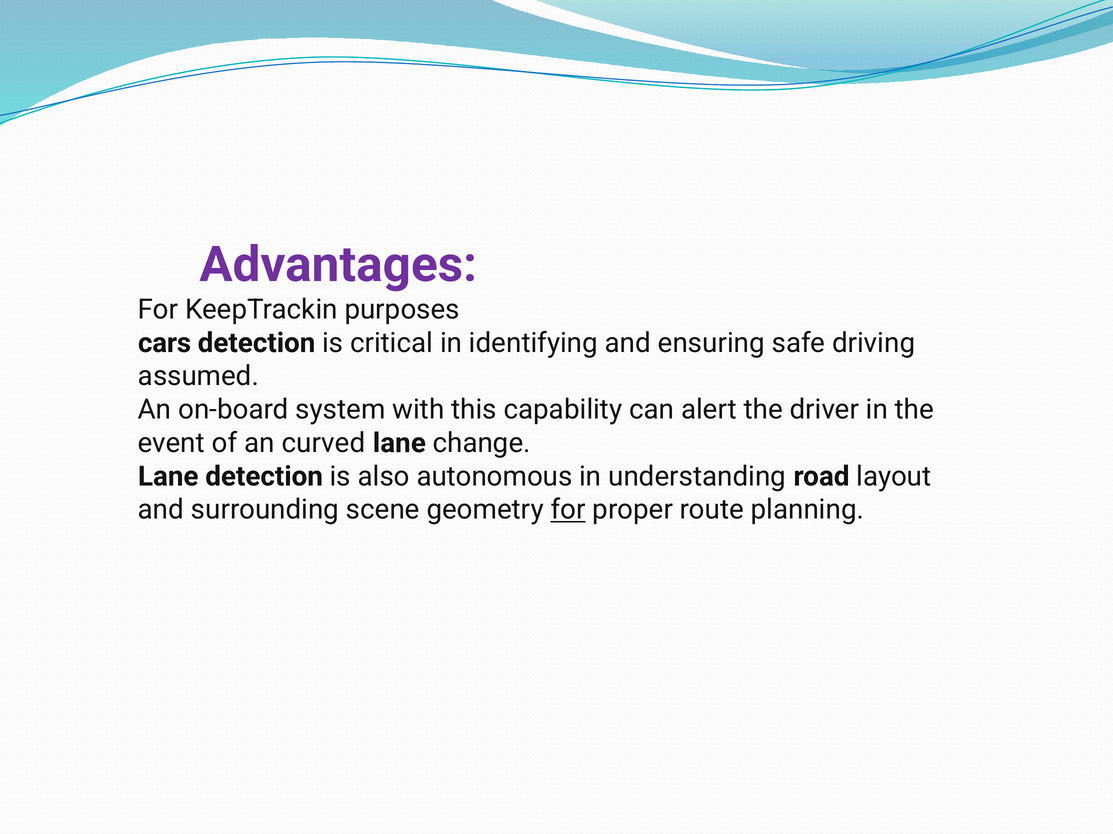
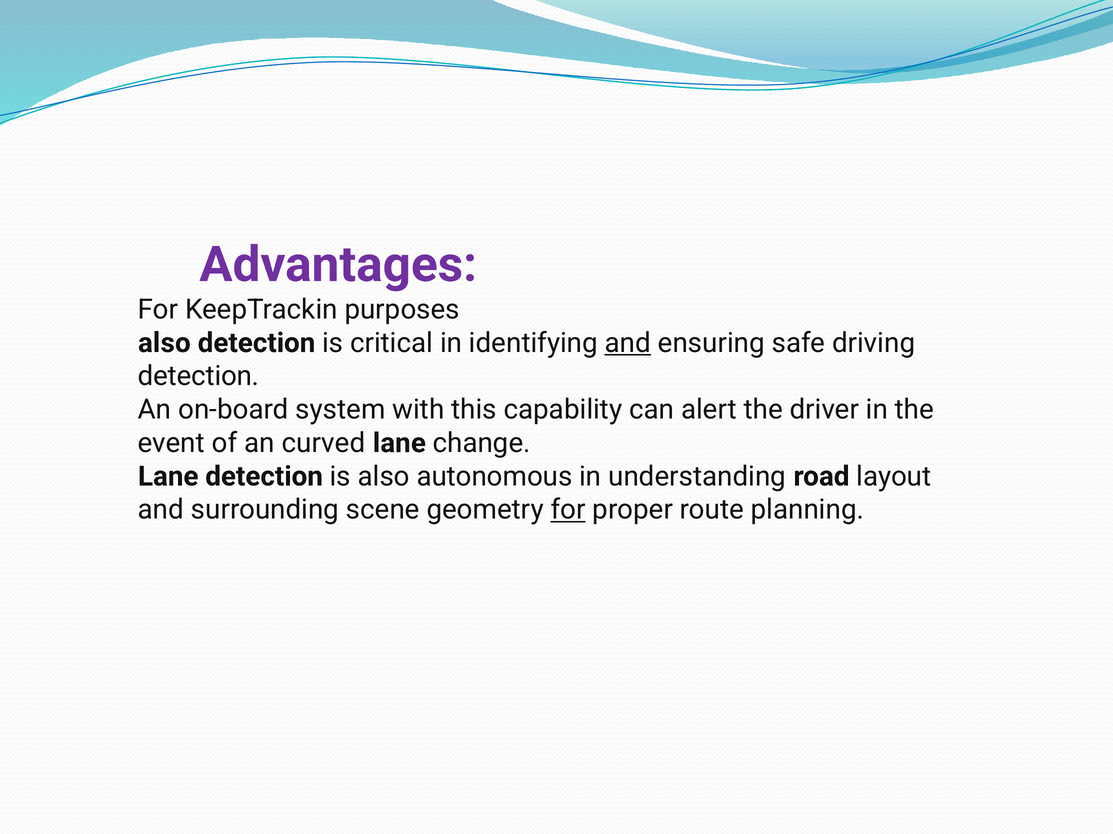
cars: cars -> also (164, 343)
and underline: none -> present (628, 343)
assumed: assumed -> detection (199, 377)
